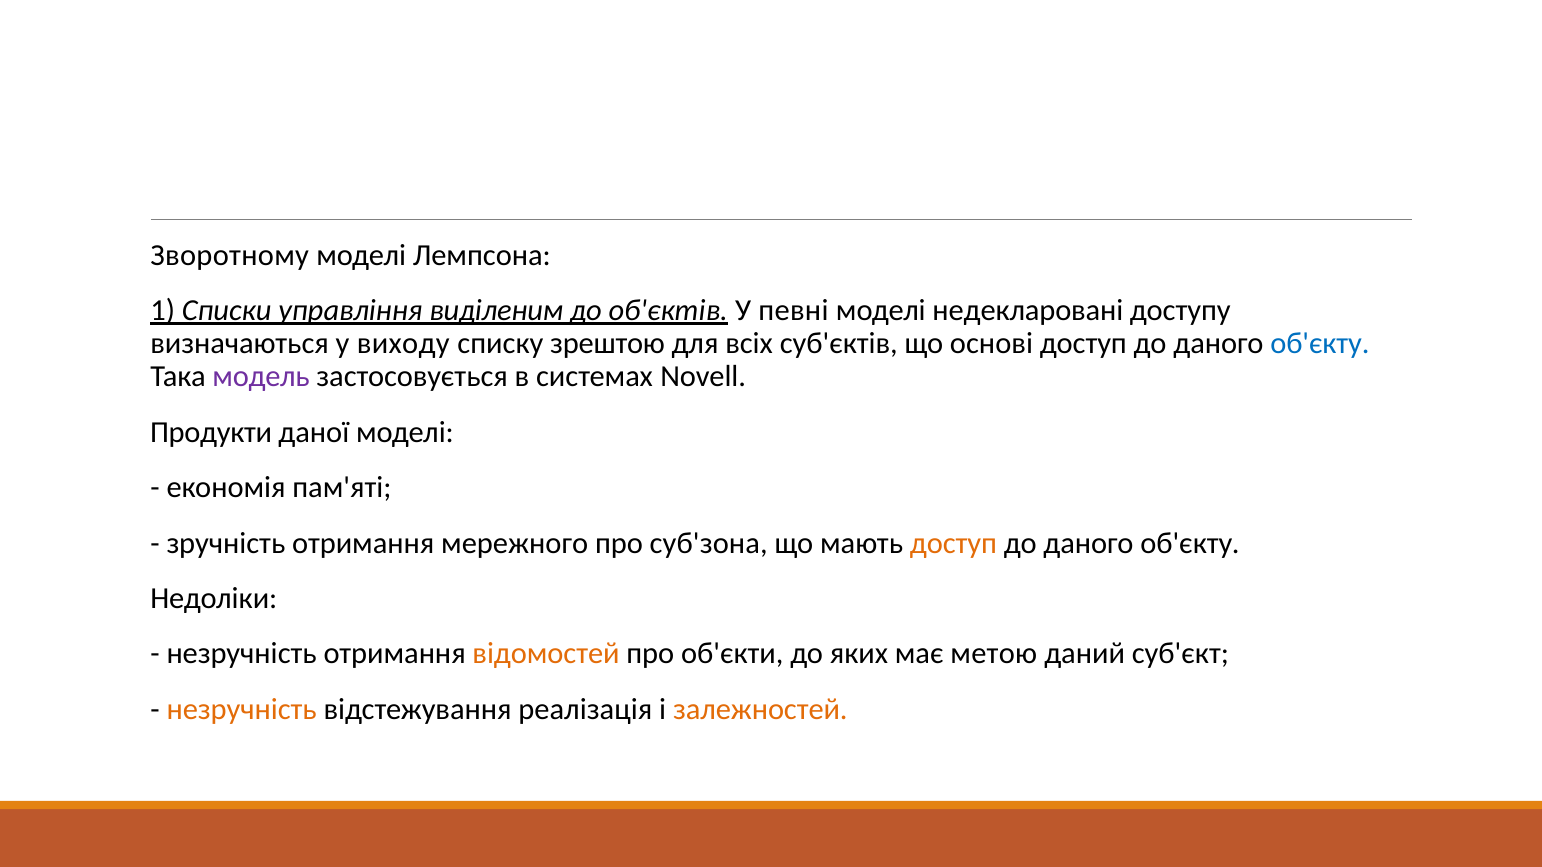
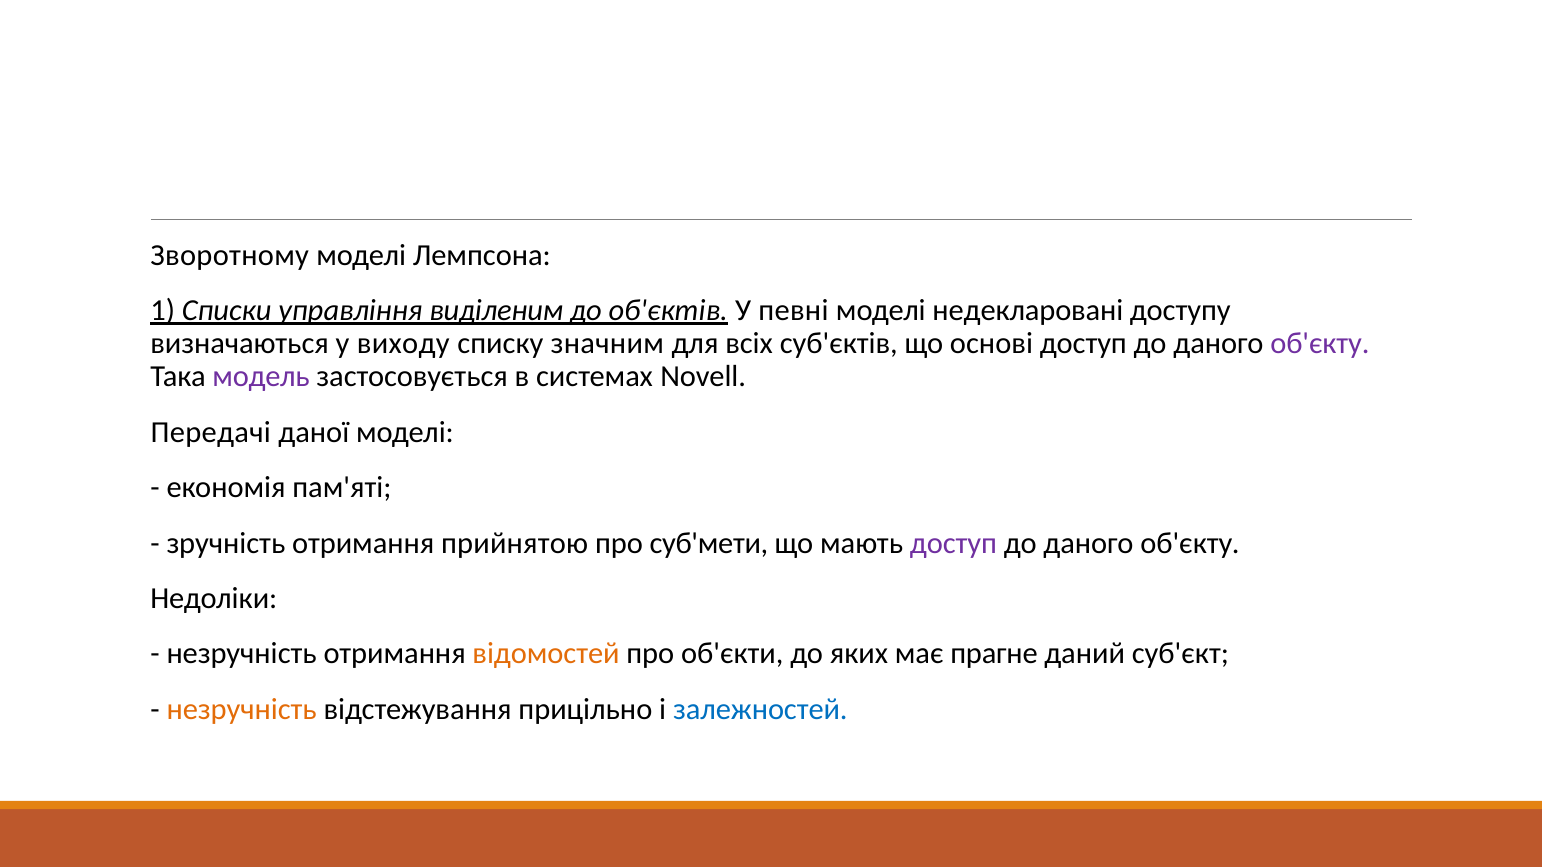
зрештою: зрештою -> значним (607, 344)
об'єкту colour: blue -> purple (1320, 344)
Продукти: Продукти -> Передачі (211, 432)
мережного: мережного -> прийнятою (515, 543)
суб'зона: суб'зона -> суб'мети (709, 543)
доступ colour: orange -> purple (953, 543)
метою: метою -> прагне (994, 654)
реалізація: реалізація -> прицільно (585, 710)
залежностей colour: orange -> blue (760, 710)
